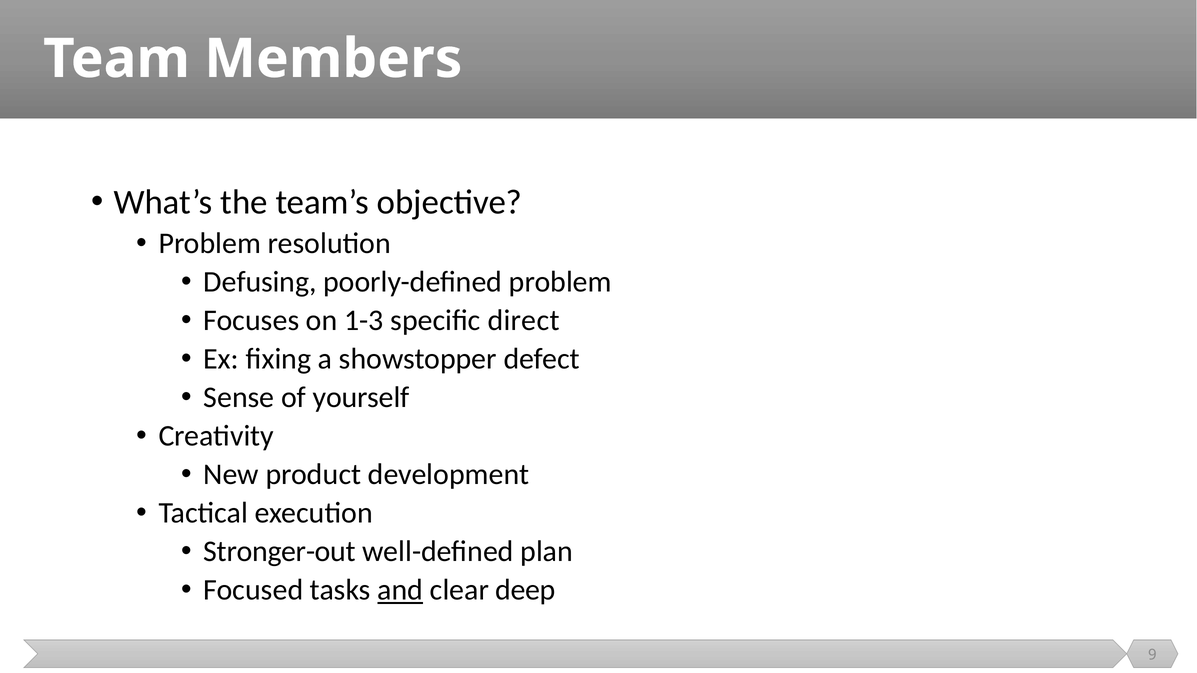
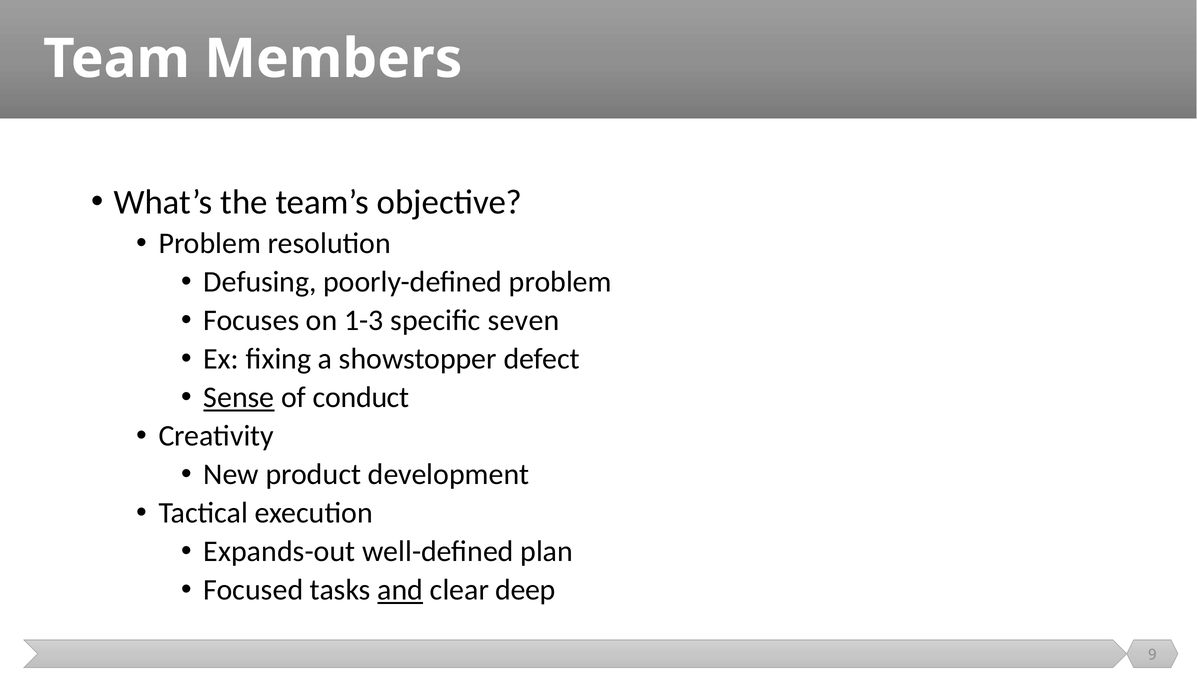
direct: direct -> seven (524, 321)
Sense underline: none -> present (239, 398)
yourself: yourself -> conduct (361, 398)
Stronger-out: Stronger-out -> Expands-out (279, 552)
